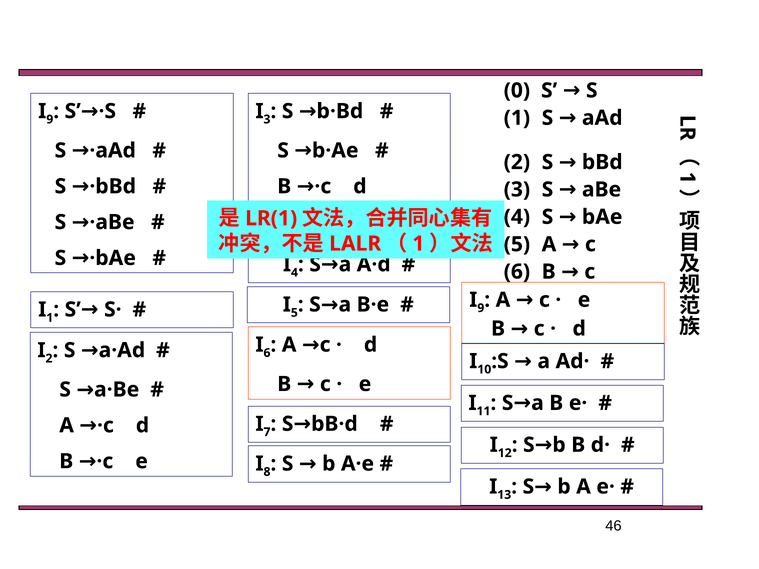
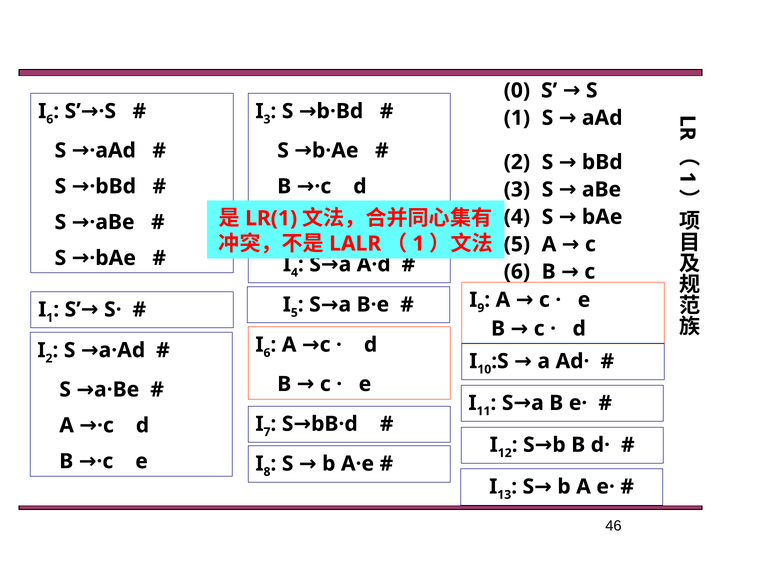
9: 9 -> 6 (50, 119)
